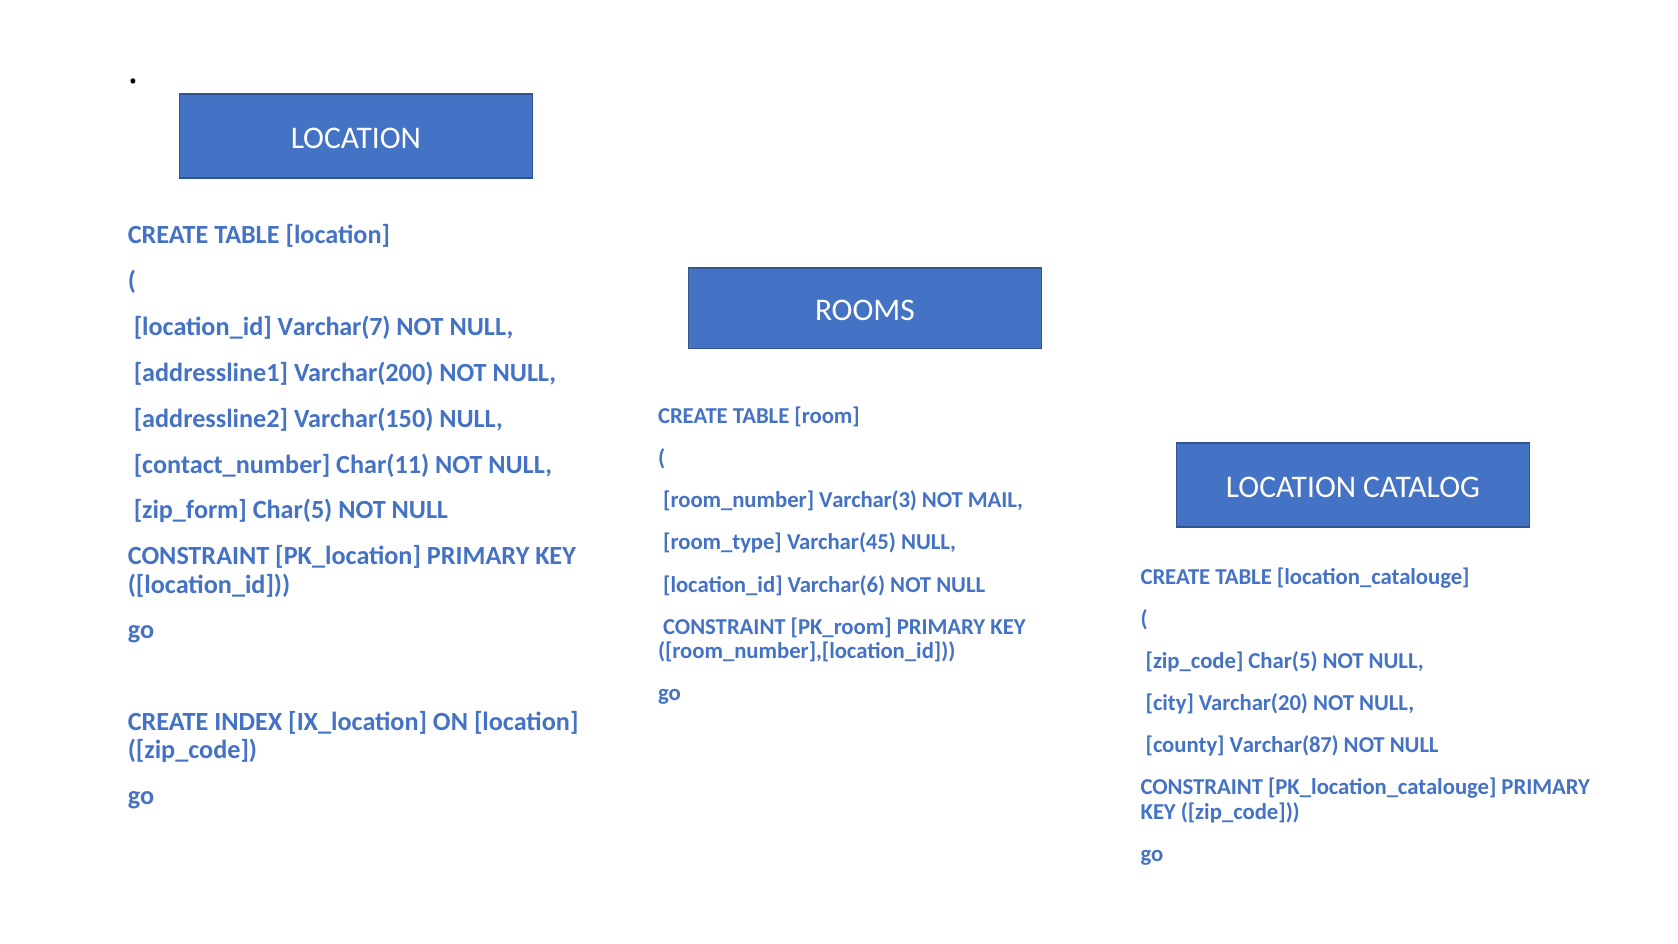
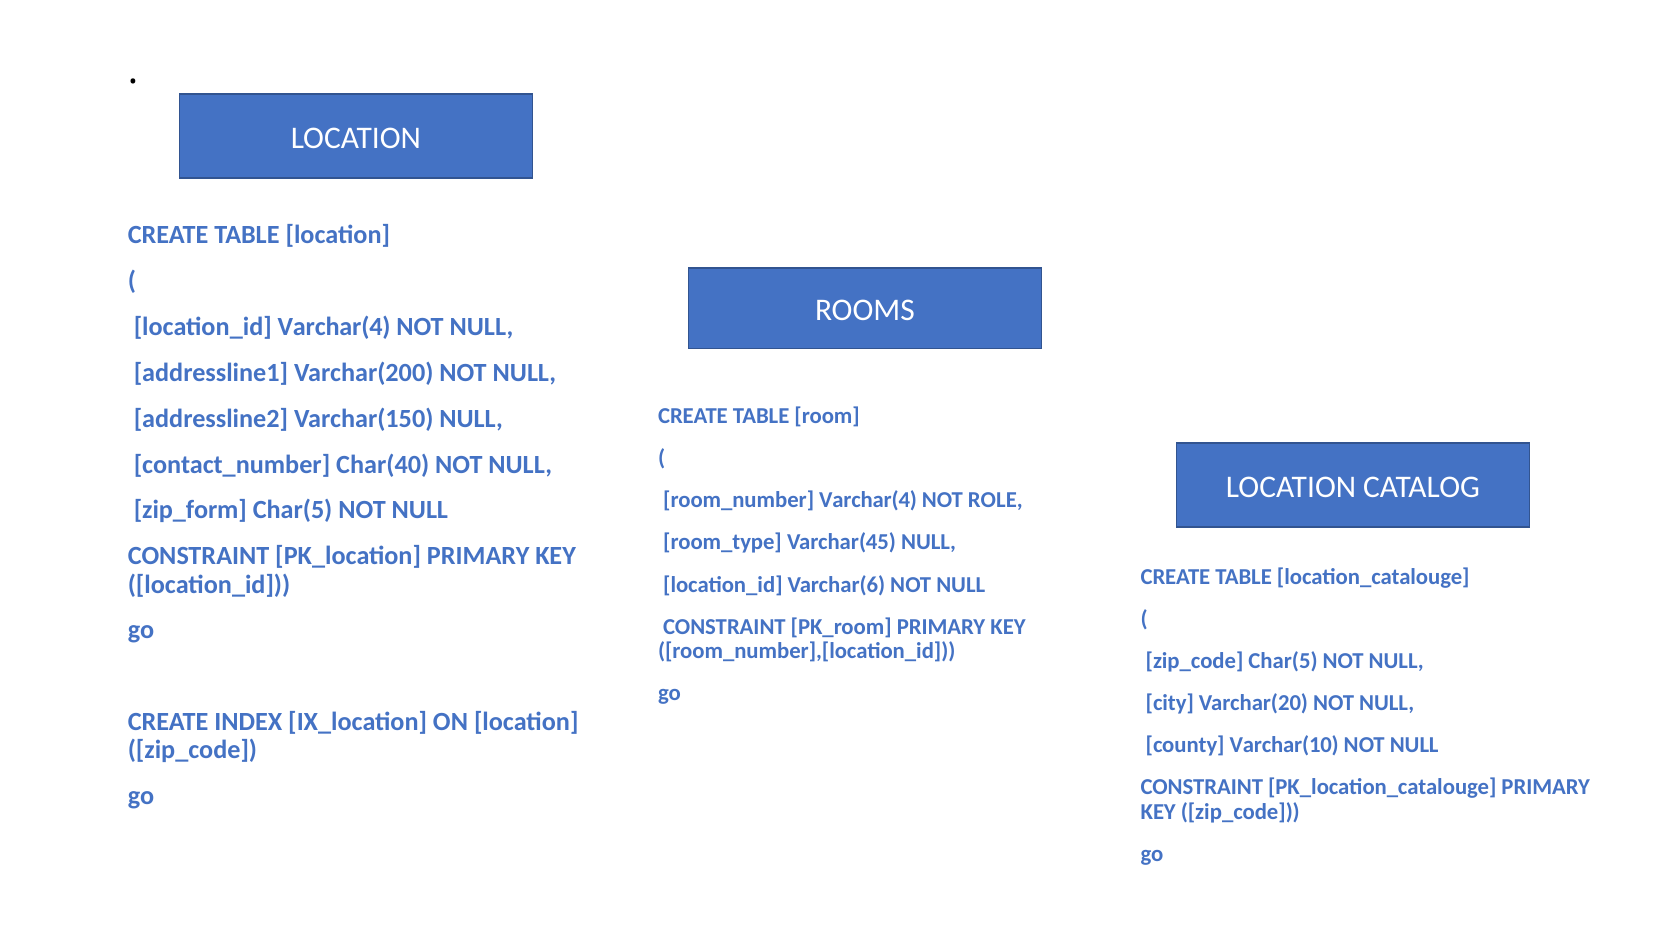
location_id Varchar(7: Varchar(7 -> Varchar(4 (334, 327)
Char(11: Char(11 -> Char(40 (383, 464)
room_number Varchar(3: Varchar(3 -> Varchar(4 (868, 500)
MAIL: MAIL -> ROLE (995, 500)
Varchar(87: Varchar(87 -> Varchar(10 (1284, 745)
